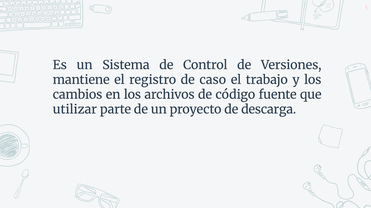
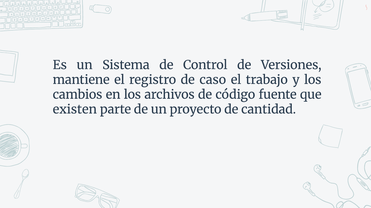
utilizar: utilizar -> existen (75, 110)
descarga: descarga -> cantidad (269, 110)
